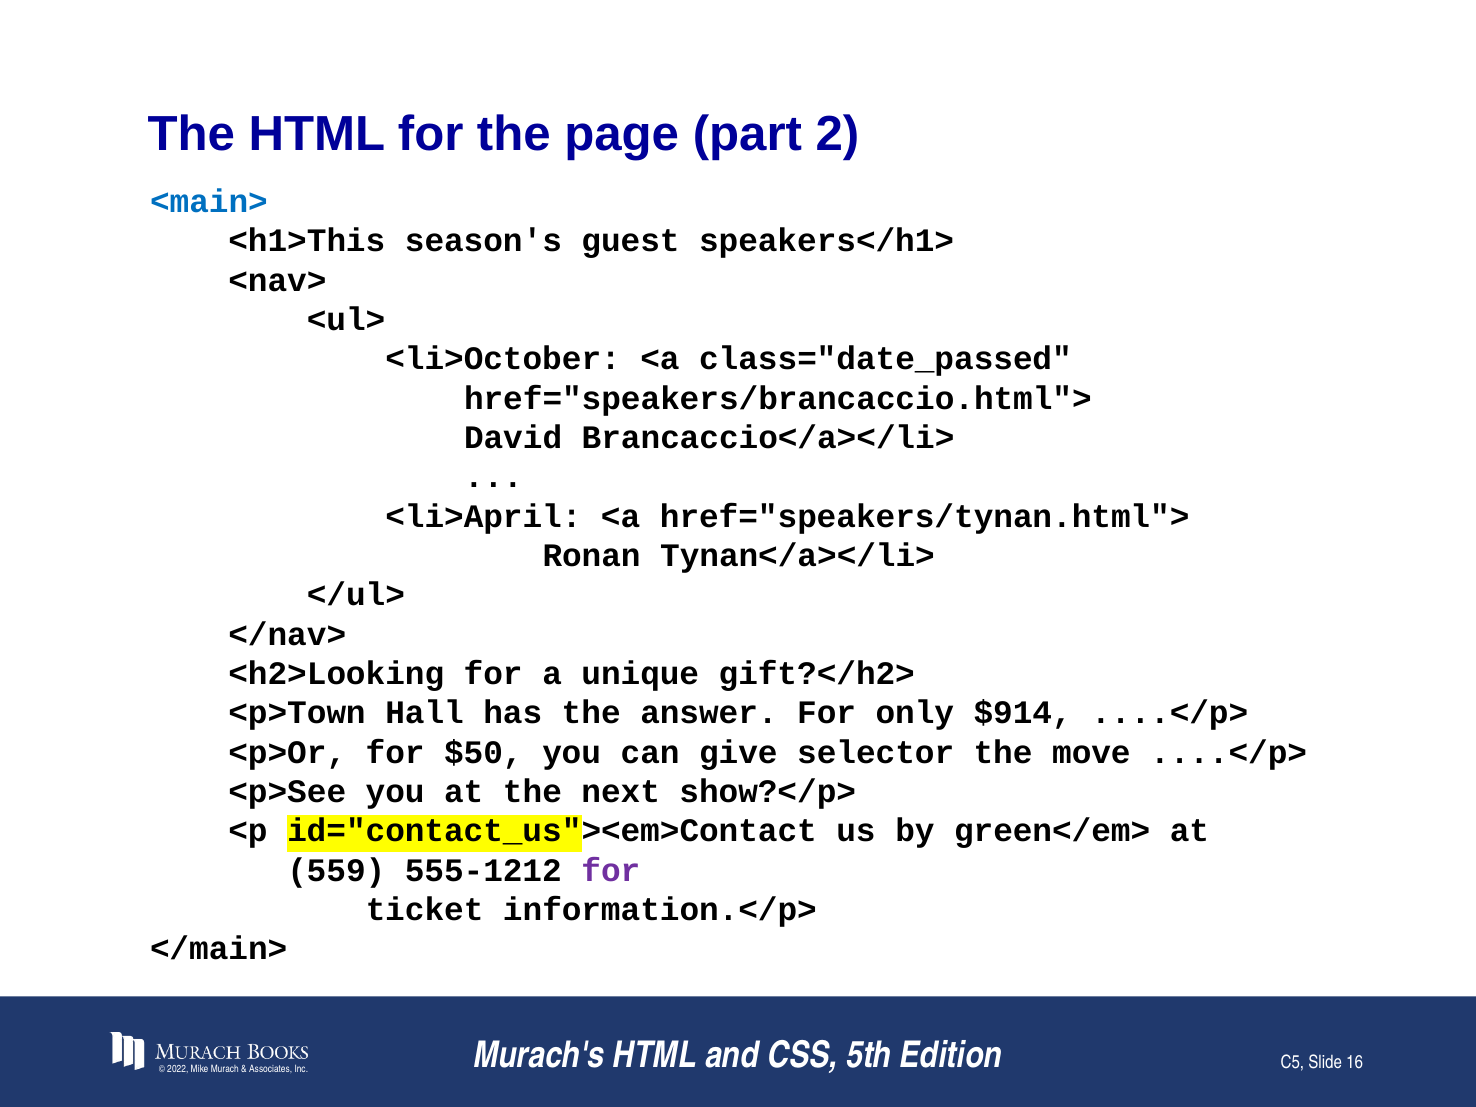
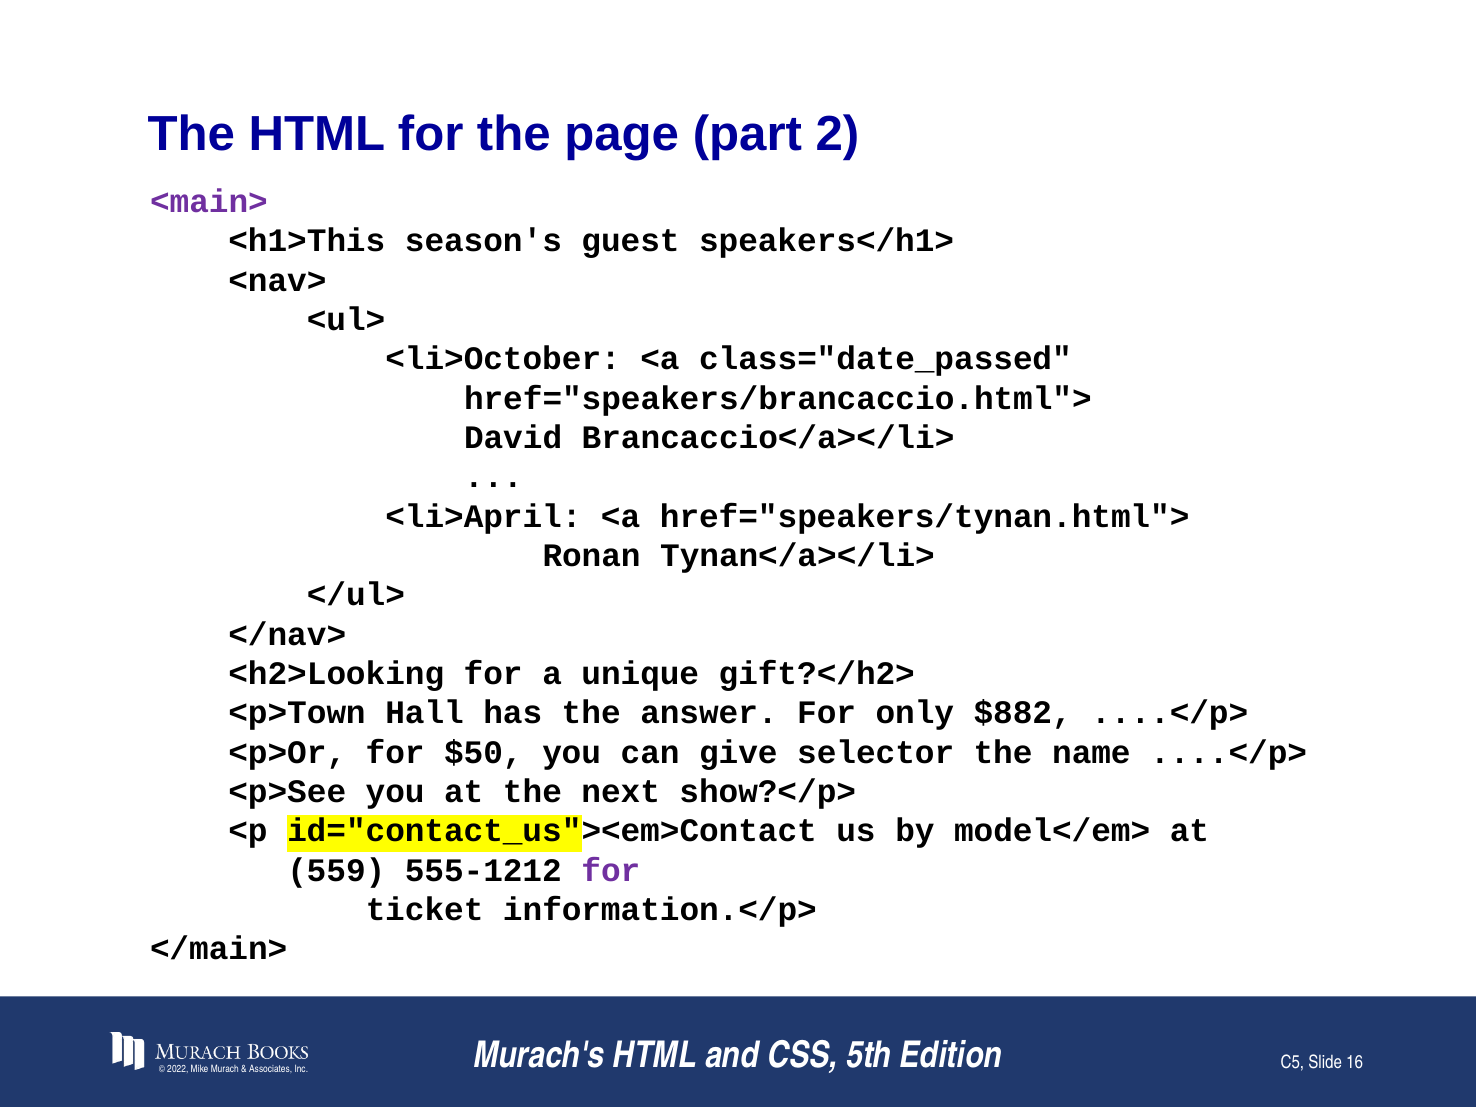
<main> colour: blue -> purple (209, 202)
$914: $914 -> $882 (1023, 713)
move: move -> name (1091, 752)
green</em>: green</em> -> model</em> (1052, 831)
